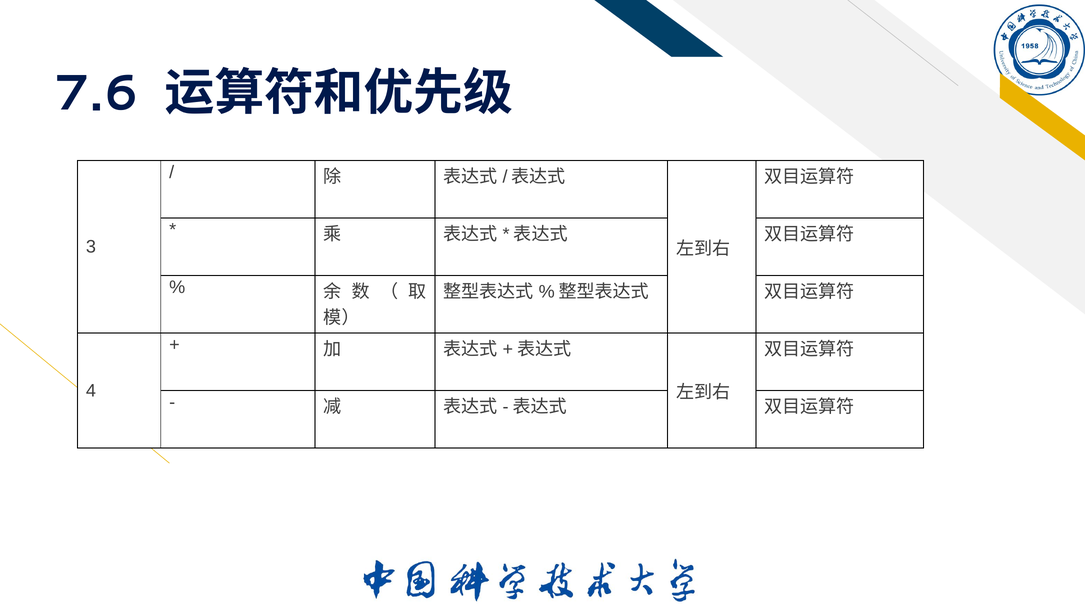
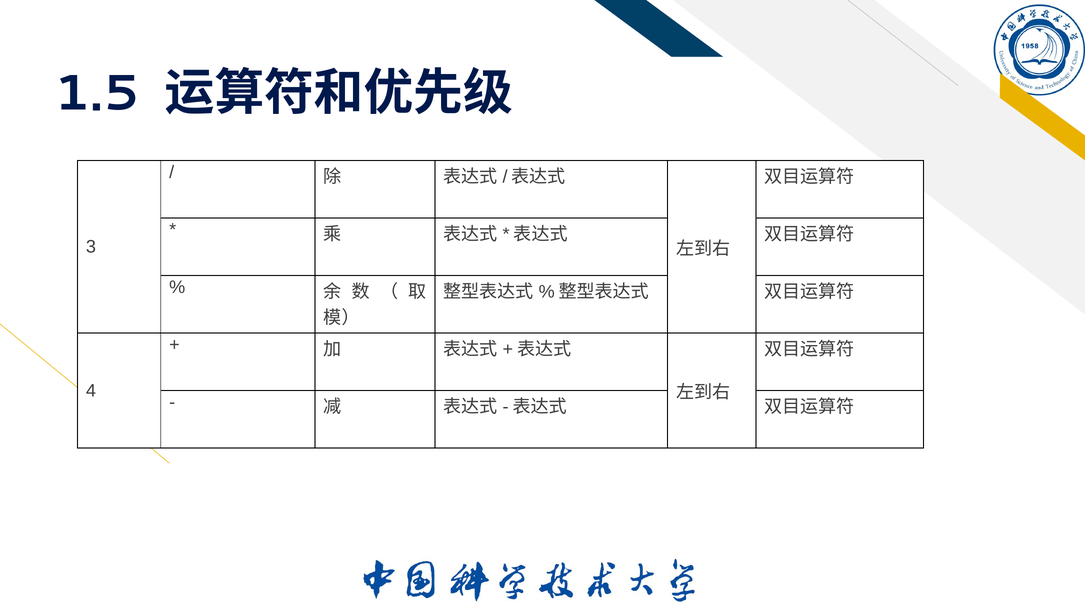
7.6: 7.6 -> 1.5 (97, 94)
